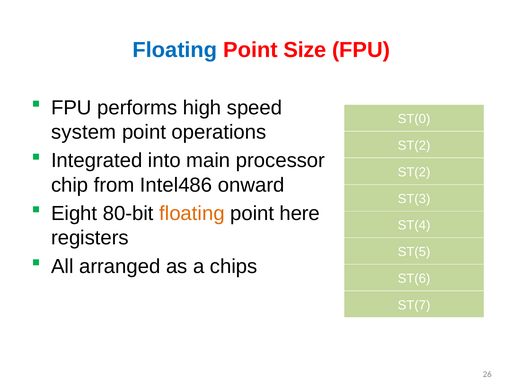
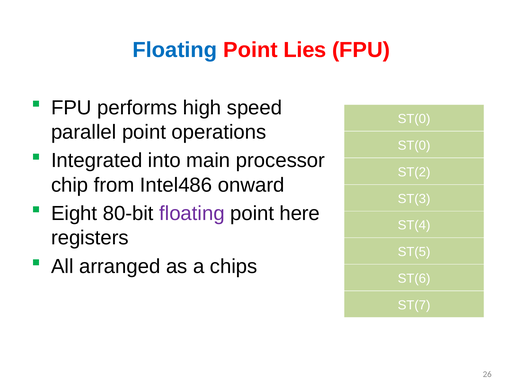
Size: Size -> Lies (305, 50)
system: system -> parallel (84, 132)
ST(2: ST(2 -> ST(0 (414, 146)
floating colour: orange -> purple (192, 214)
